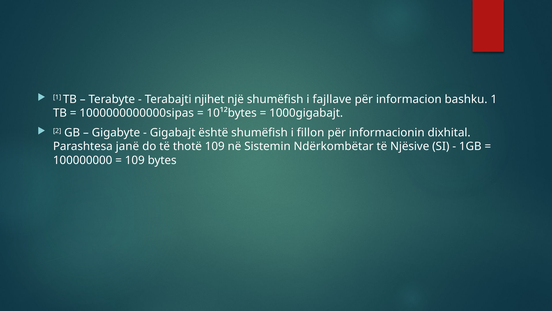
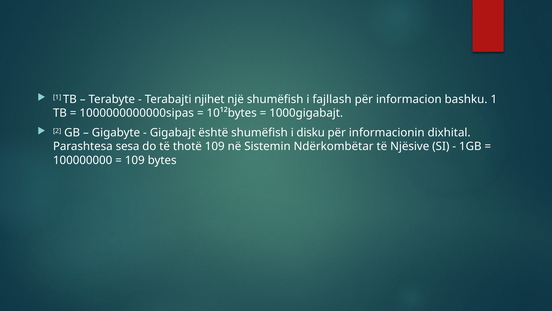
fajllave: fajllave -> fajllash (332, 99)
fillon: fillon -> disku (311, 132)
janë: janë -> sesa (128, 146)
